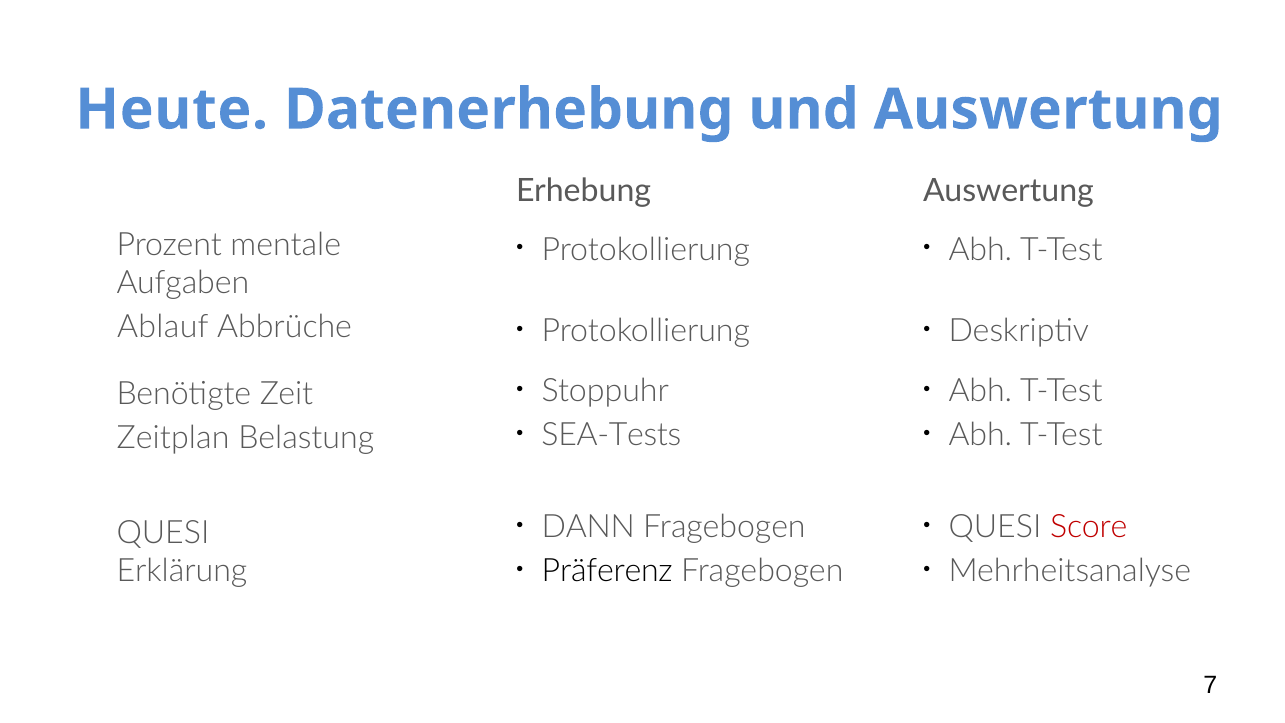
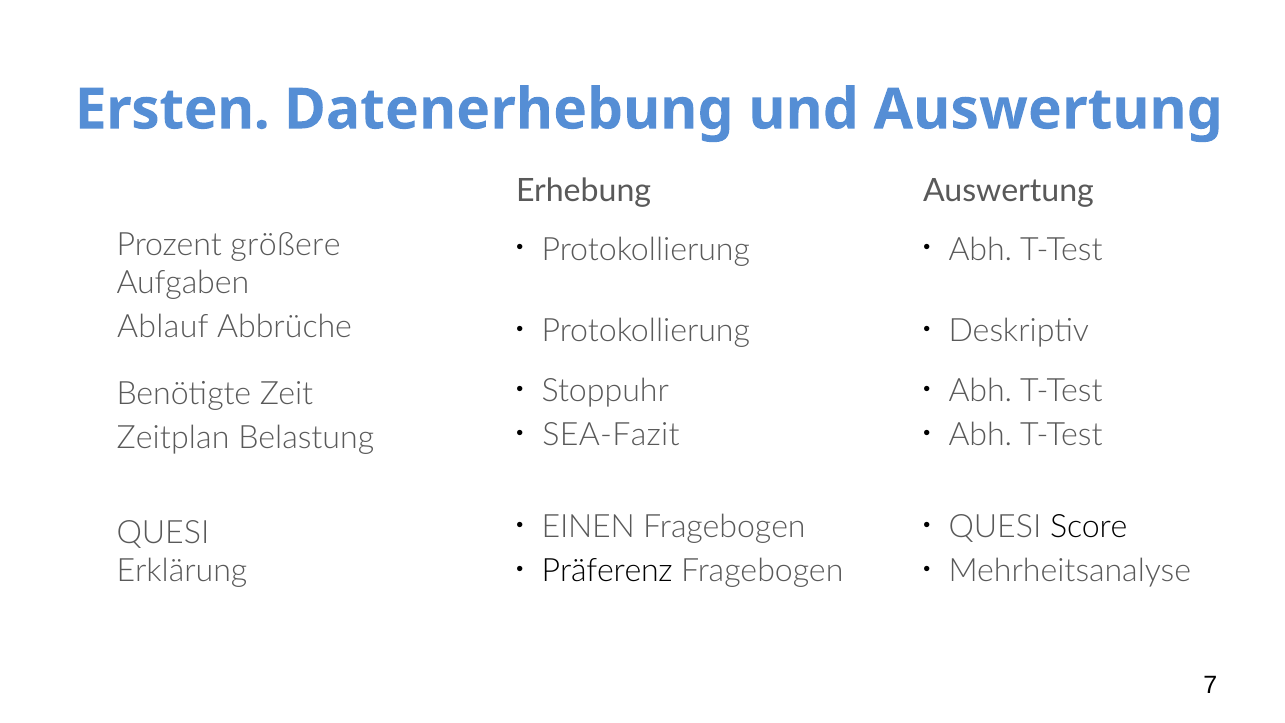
Heute: Heute -> Ersten (172, 110)
mentale: mentale -> größere (286, 245)
SEA-Tests: SEA-Tests -> SEA-Fazit (611, 435)
DANN: DANN -> EINEN (588, 527)
Score colour: red -> black (1089, 527)
